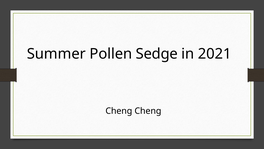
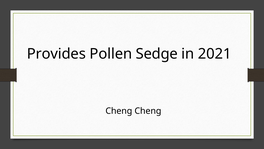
Summer: Summer -> Provides (56, 54)
